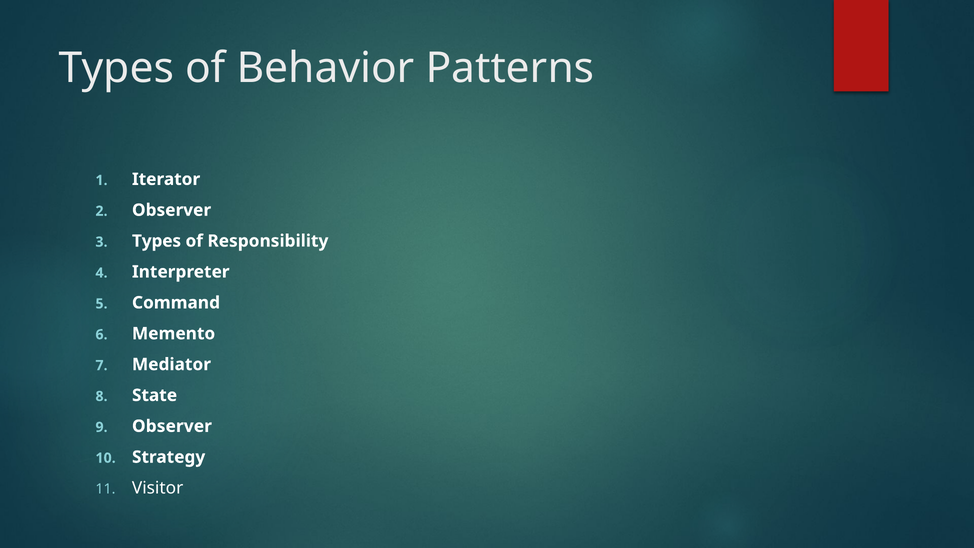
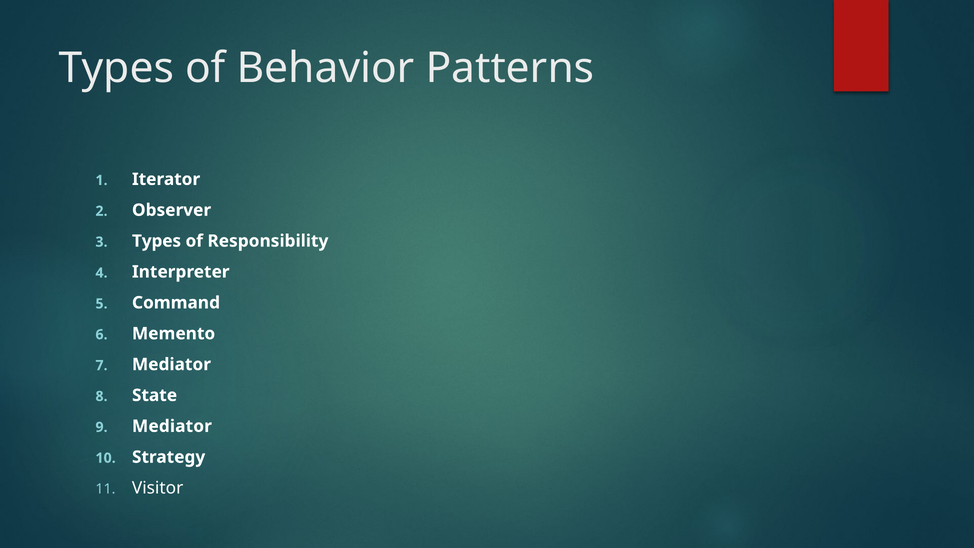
Observer: Observer -> Mediator (172, 426)
